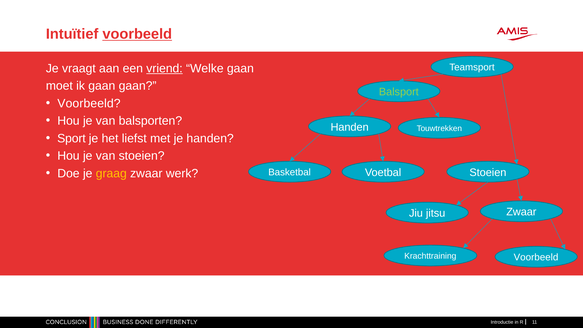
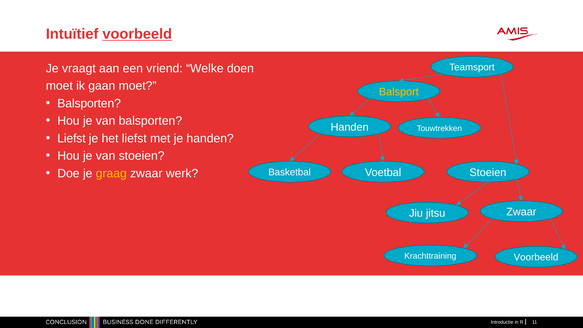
vriend underline: present -> none (165, 68)
Welke gaan: gaan -> doen (240, 68)
gaan gaan: gaan -> moet (138, 86)
Balsport colour: light green -> yellow (399, 92)
Voorbeeld: Voorbeeld -> Balsporten (89, 103)
Sport: Sport -> Liefst (71, 138)
